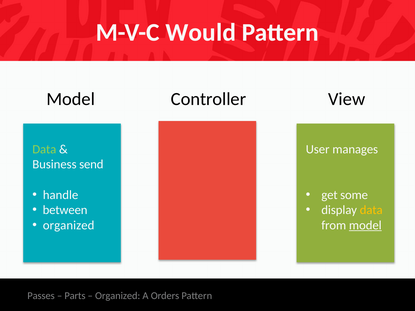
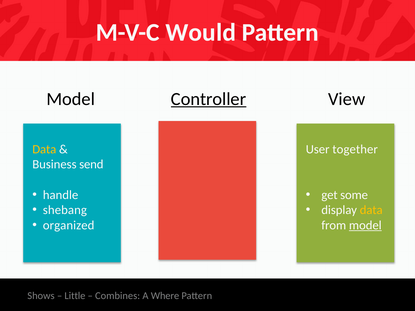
Controller underline: none -> present (209, 99)
Data colour: light green -> yellow (44, 149)
manages: manages -> together (355, 149)
between: between -> shebang (65, 210)
Passes: Passes -> Shows (41, 296)
Parts: Parts -> Little (75, 296)
Organized: Organized -> Combines (118, 296)
Orders: Orders -> Where (165, 296)
